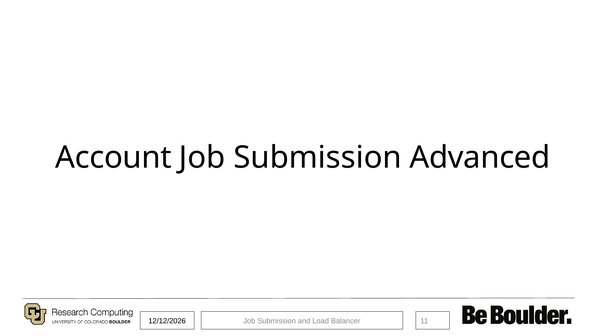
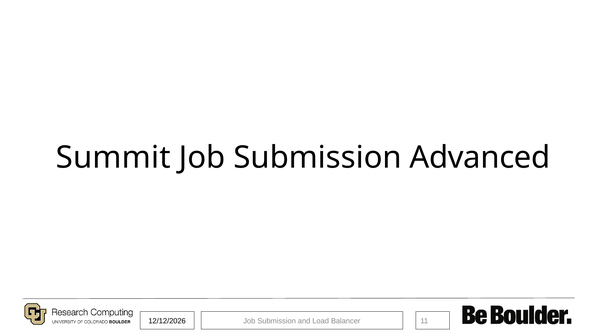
Account: Account -> Summit (113, 157)
